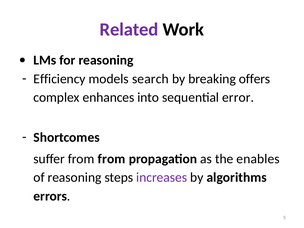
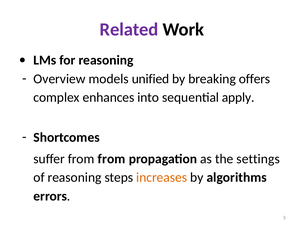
Efficiency: Efficiency -> Overview (59, 79)
search: search -> unified (151, 79)
error: error -> apply (238, 97)
enables: enables -> settings (258, 159)
increases colour: purple -> orange (162, 178)
